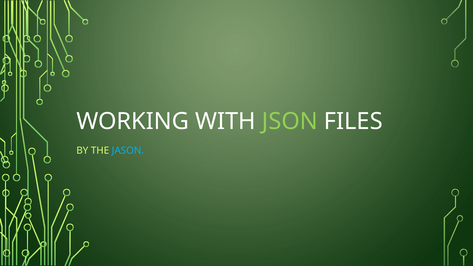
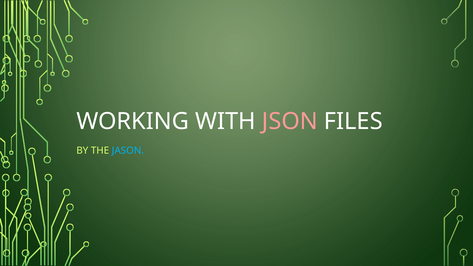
JSON colour: light green -> pink (290, 121)
